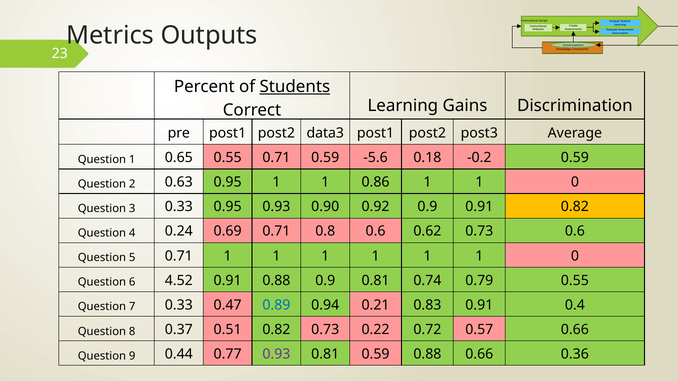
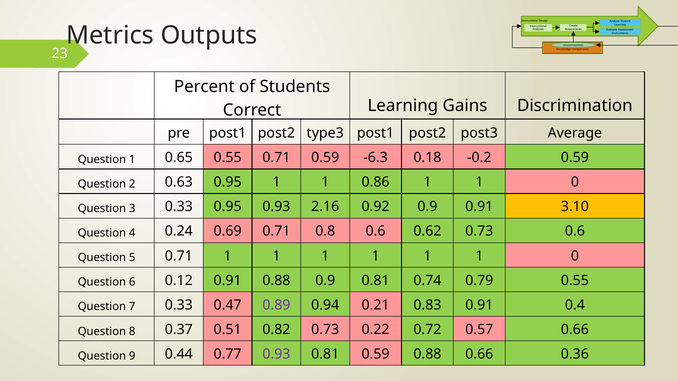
Students underline: present -> none (295, 87)
data3: data3 -> type3 (325, 133)
-5.6: -5.6 -> -6.3 (376, 158)
0.90: 0.90 -> 2.16 (325, 207)
0.91 0.82: 0.82 -> 3.10 (575, 207)
4.52: 4.52 -> 0.12 (179, 281)
0.89 colour: blue -> purple (276, 305)
